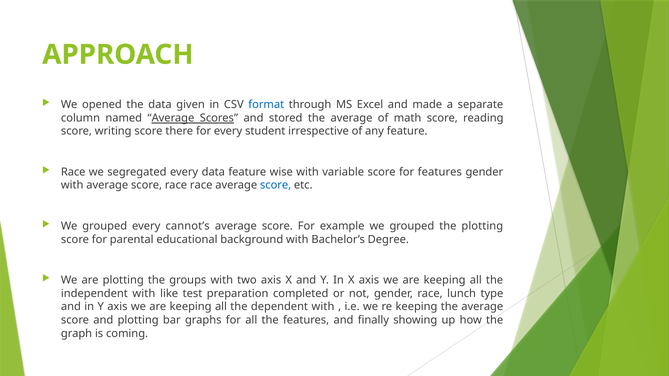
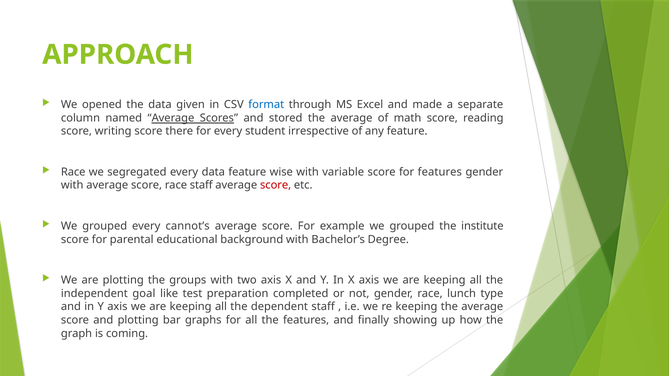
race race: race -> staff (201, 185)
score colour: blue -> red (276, 185)
the plotting: plotting -> institute (482, 226)
independent with: with -> goal (144, 294)
dependent with: with -> staff (323, 307)
